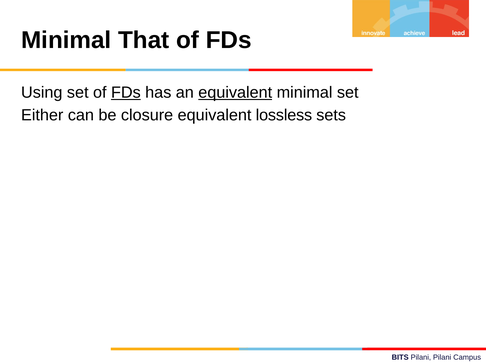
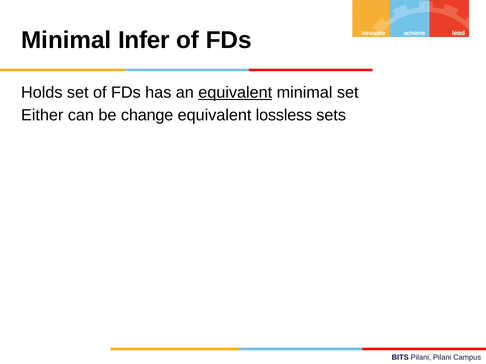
That: That -> Infer (144, 40)
Using: Using -> Holds (42, 93)
FDs underline: present -> none (126, 93)
closure: closure -> change (147, 115)
